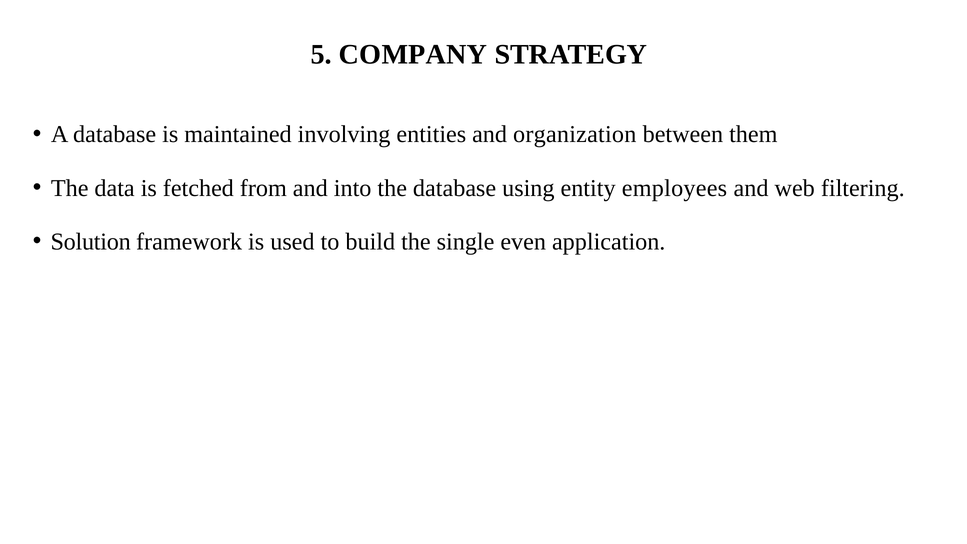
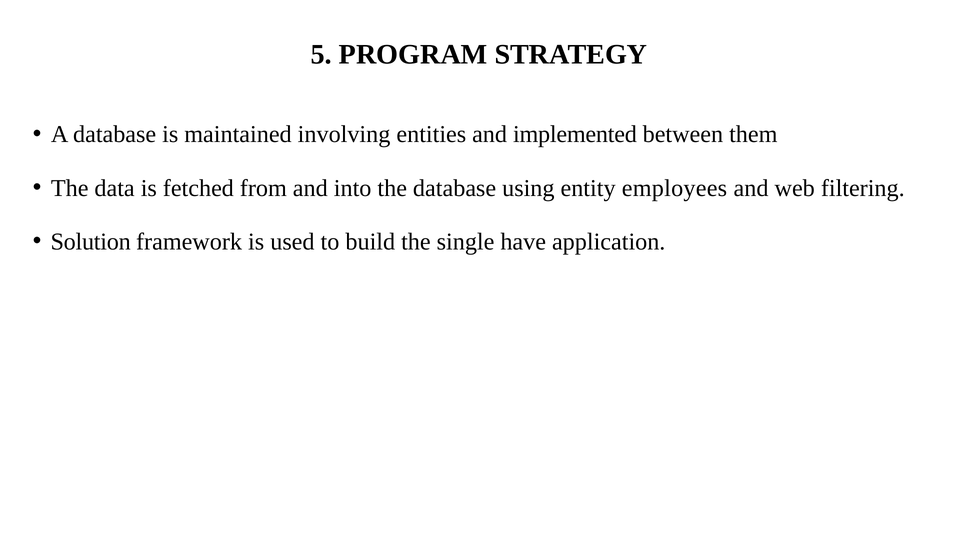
COMPANY: COMPANY -> PROGRAM (413, 54)
organization: organization -> implemented (575, 134)
even: even -> have (523, 242)
